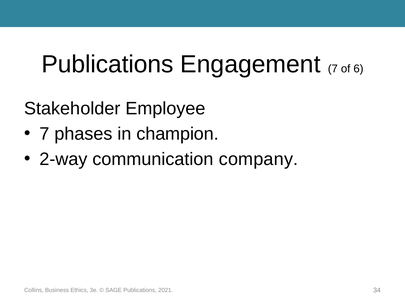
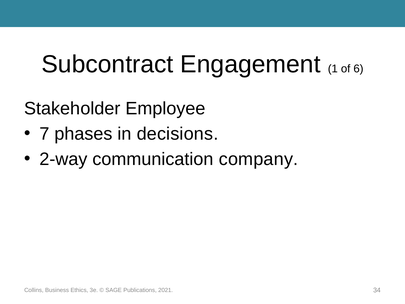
Publications: Publications -> Subcontract (107, 64)
Engagement 7: 7 -> 1 (333, 69)
champion: champion -> decisions (178, 134)
